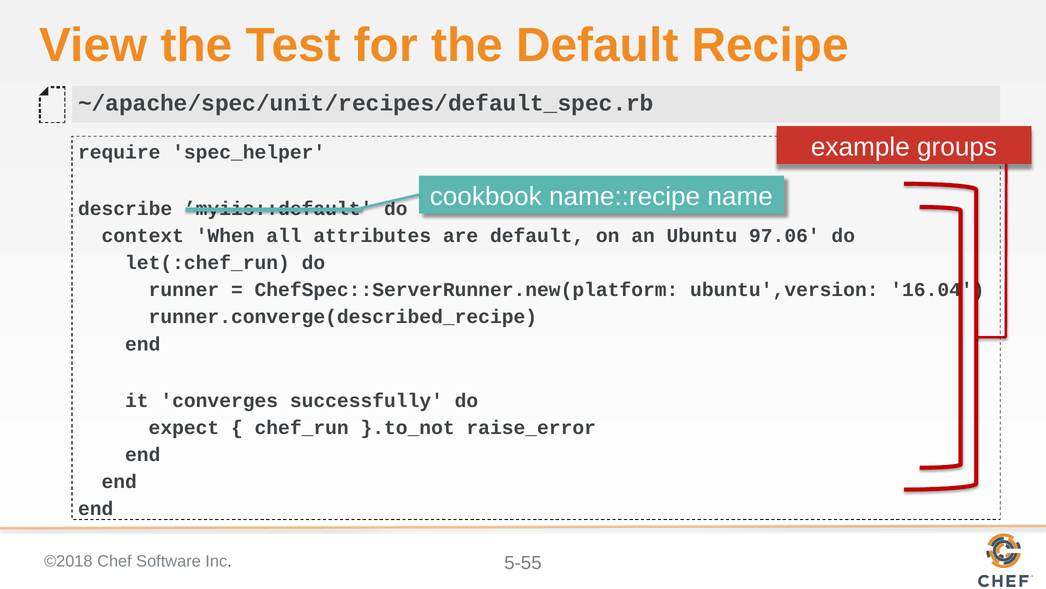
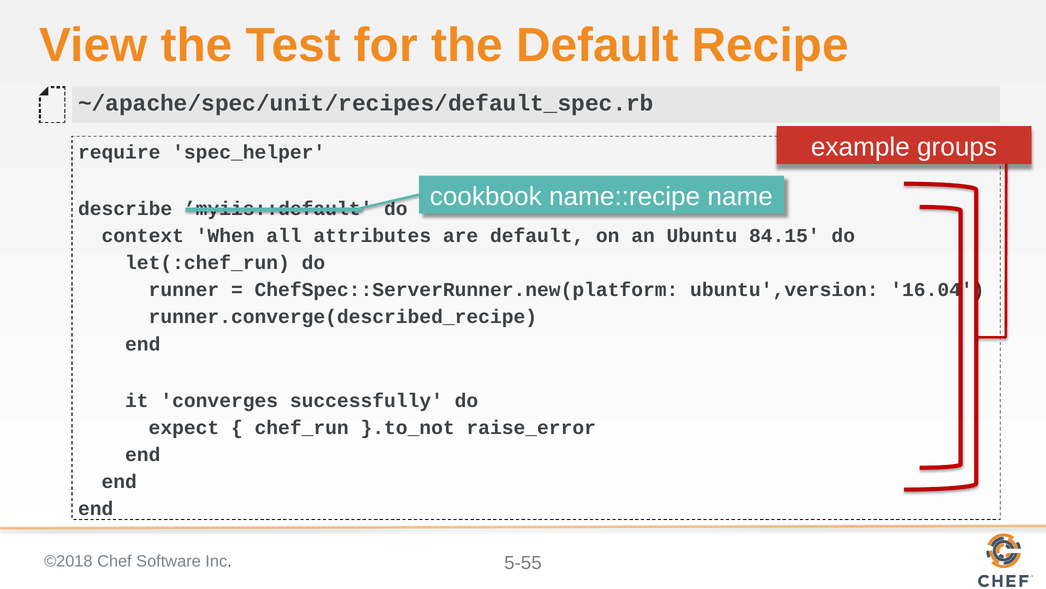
97.06: 97.06 -> 84.15 (784, 236)
